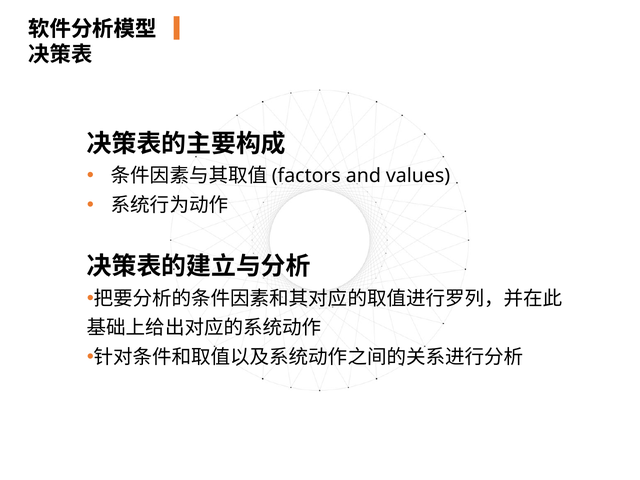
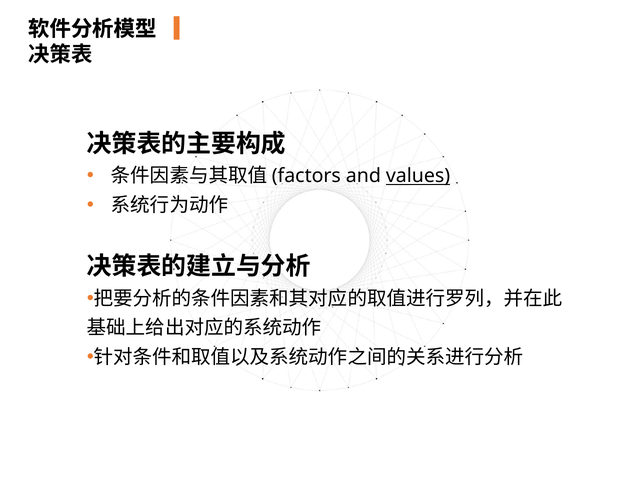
values underline: none -> present (418, 176)
